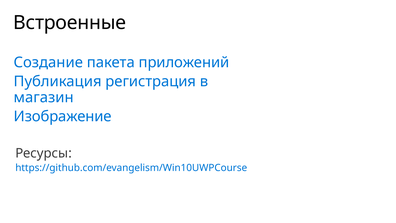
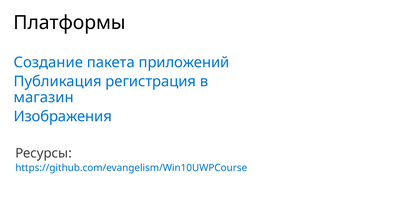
Встроенные: Встроенные -> Платформы (70, 23)
Изображение: Изображение -> Изображения (63, 116)
